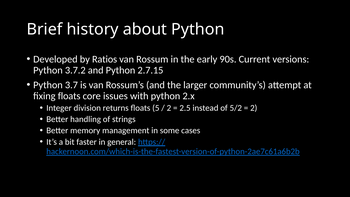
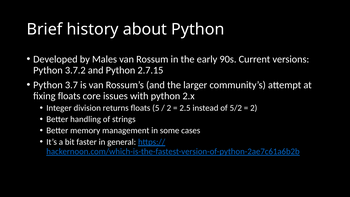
Ratios: Ratios -> Males (105, 59)
